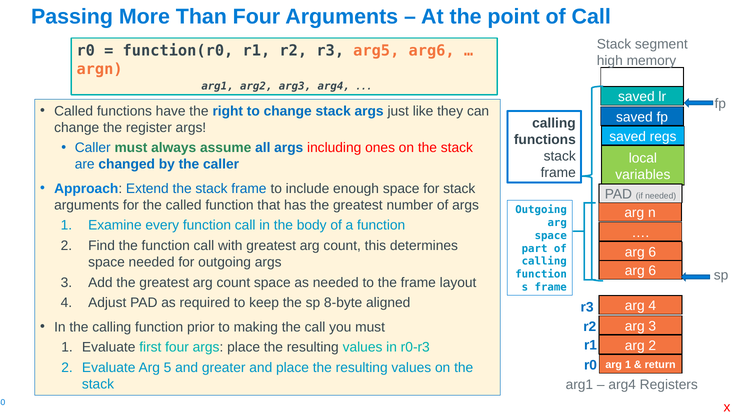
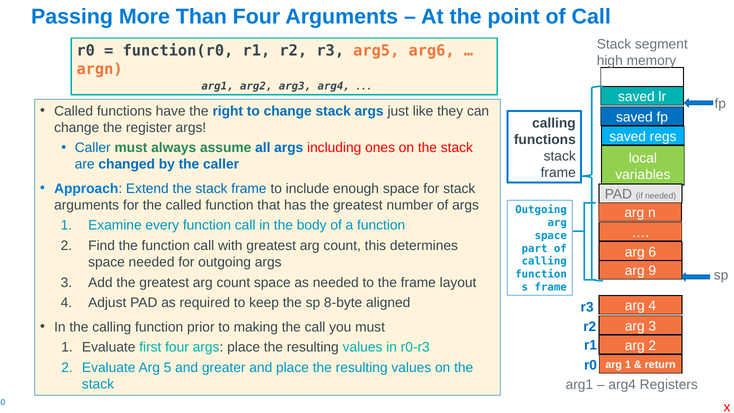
6: 6 -> 9 (652, 271)
